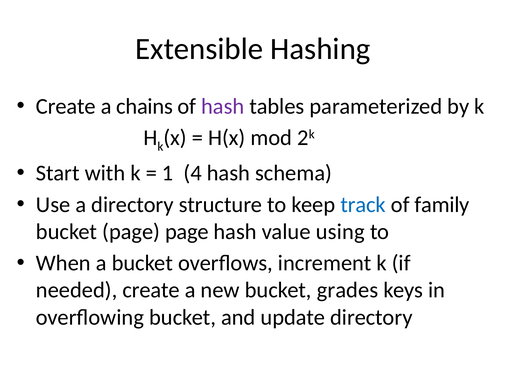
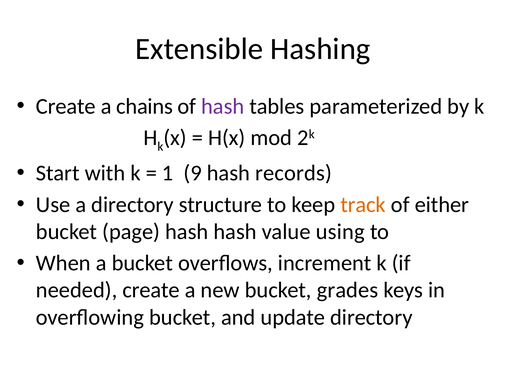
4: 4 -> 9 (193, 173)
schema: schema -> records (293, 173)
track colour: blue -> orange (363, 204)
family: family -> either (442, 204)
page page: page -> hash (187, 231)
